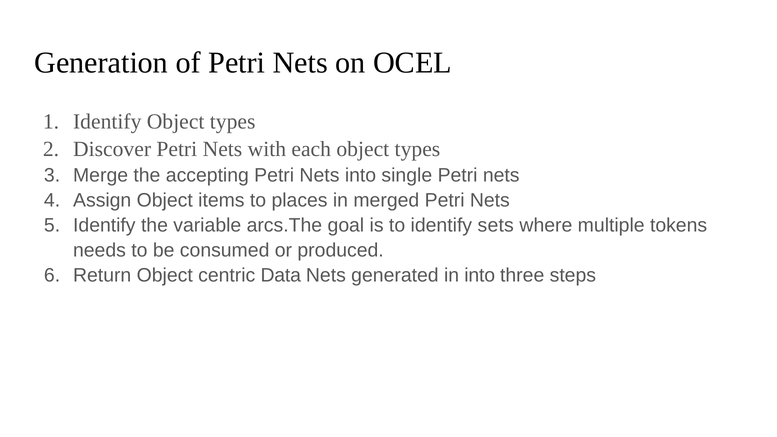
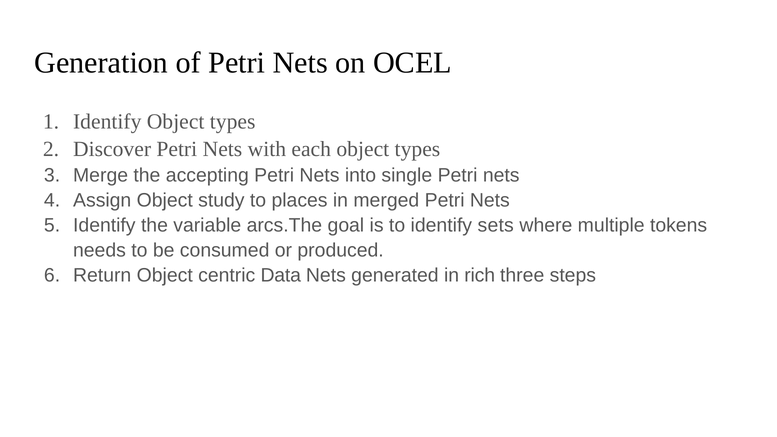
items: items -> study (221, 200)
in into: into -> rich (480, 275)
